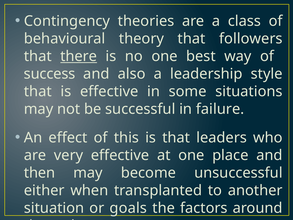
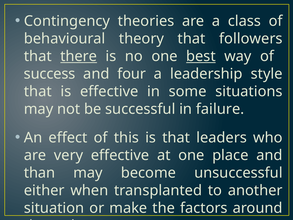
best underline: none -> present (201, 56)
also: also -> four (132, 74)
then: then -> than (40, 173)
goals: goals -> make (128, 208)
